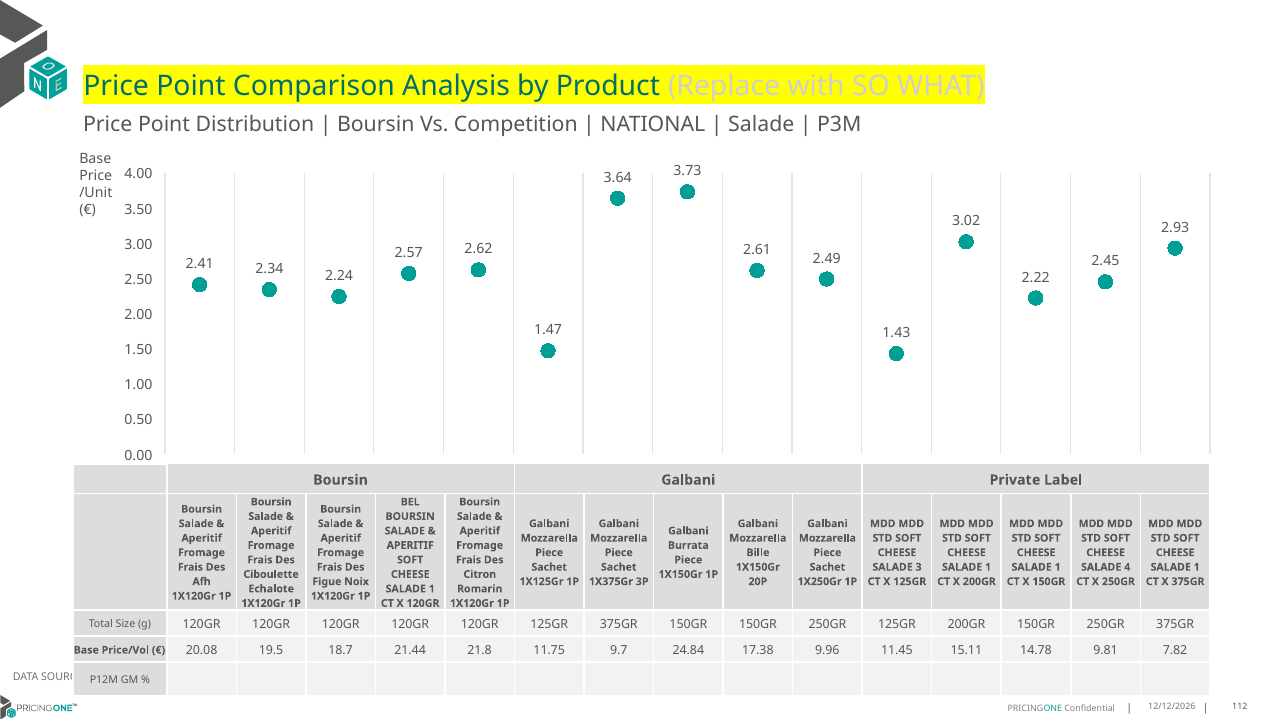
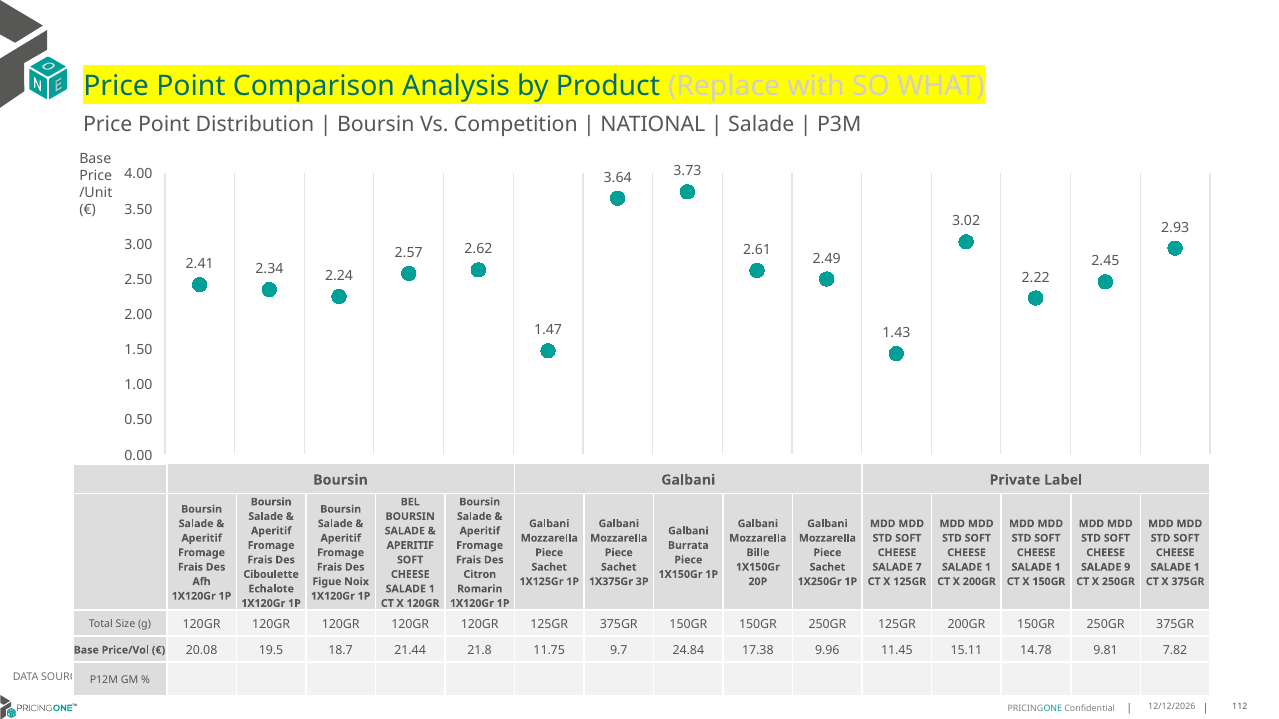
3: 3 -> 7 (919, 567)
4: 4 -> 9 (1127, 567)
